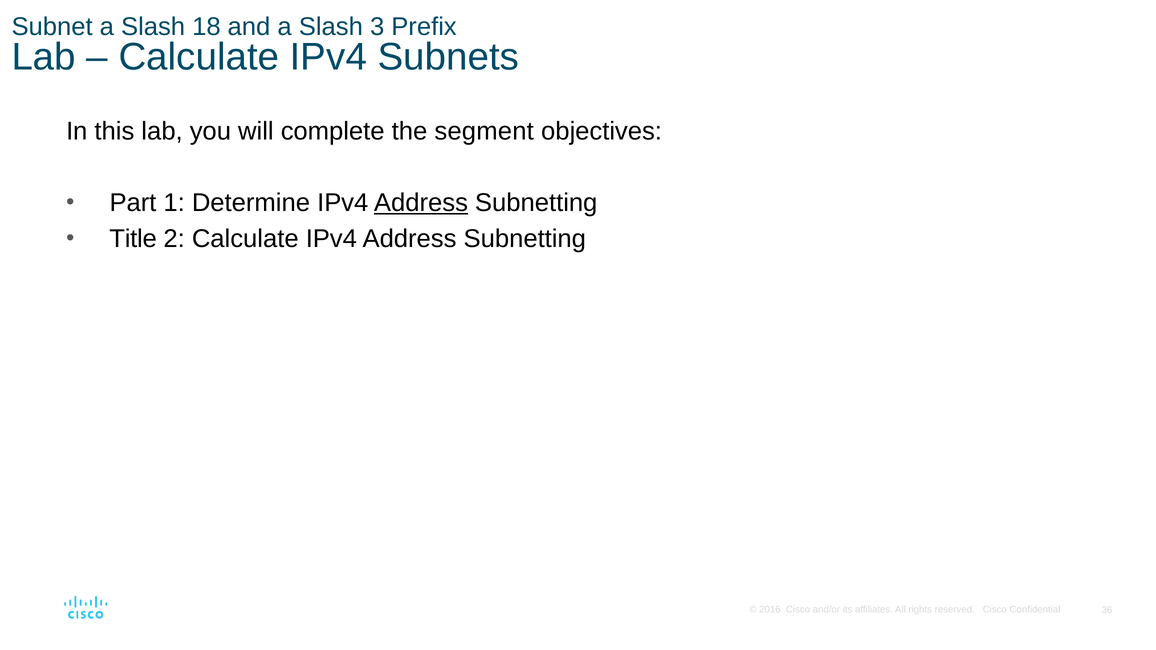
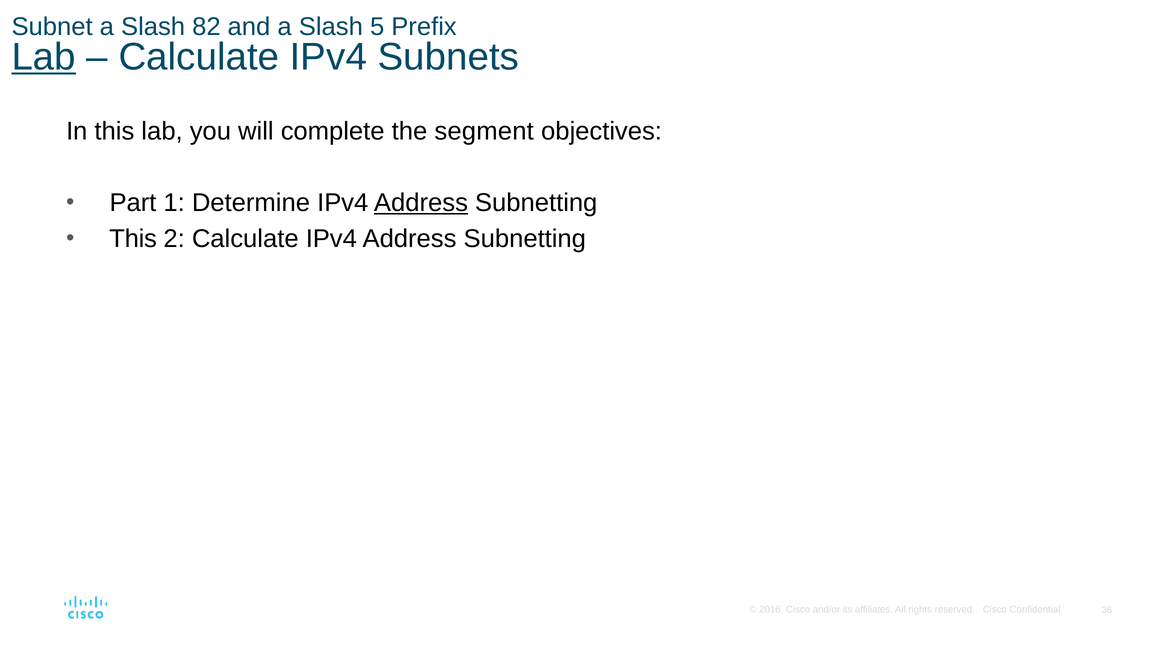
18: 18 -> 82 (206, 27)
3: 3 -> 5 (377, 27)
Lab underline: none -> present (44, 57)
Title: Title -> This (133, 239)
